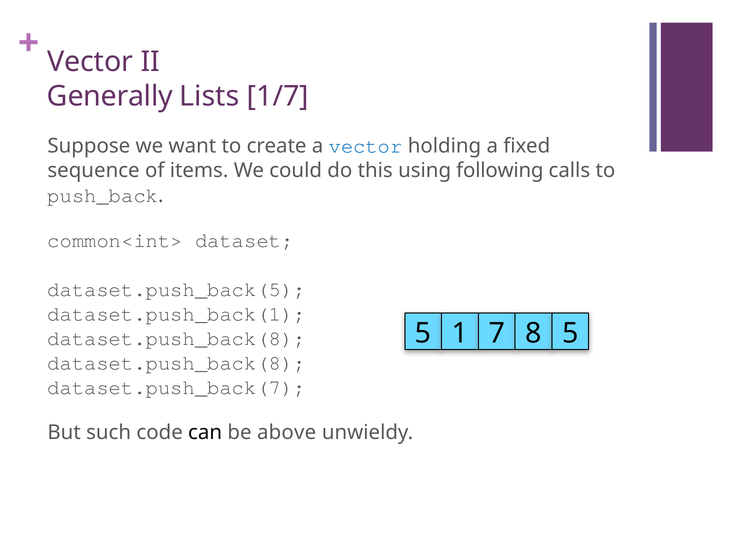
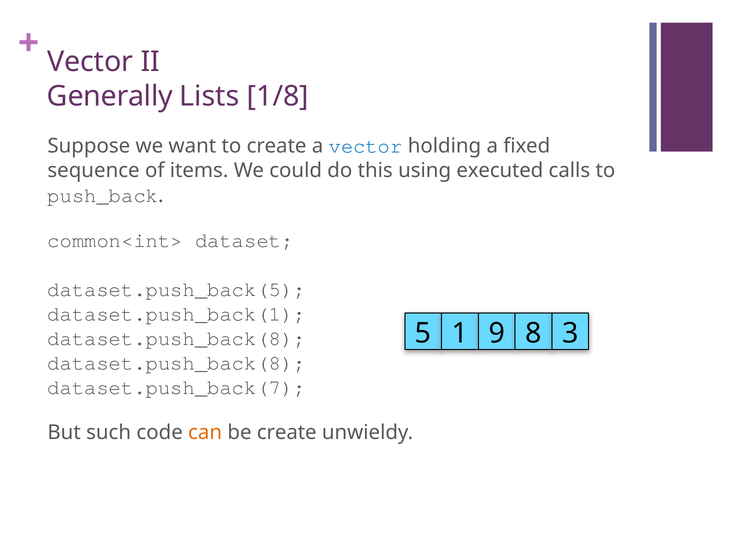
1/7: 1/7 -> 1/8 (278, 96)
following: following -> executed (500, 171)
7: 7 -> 9 (497, 333)
8 5: 5 -> 3 (570, 333)
can colour: black -> orange (205, 433)
be above: above -> create (287, 433)
